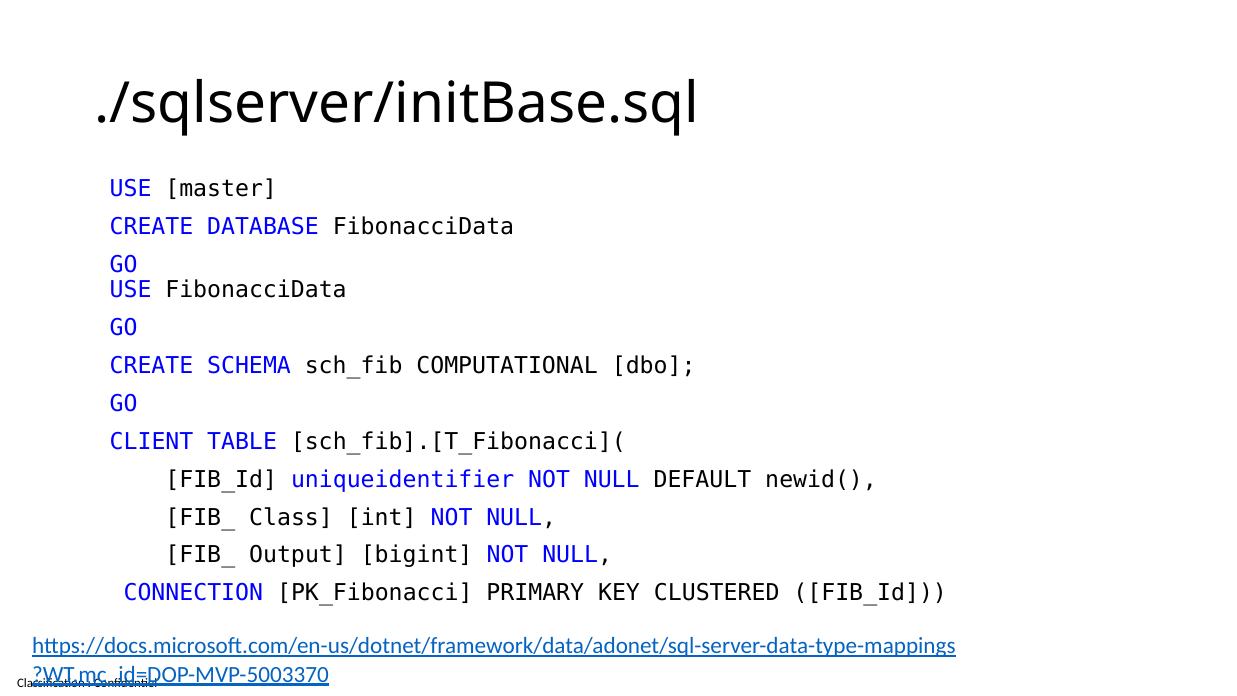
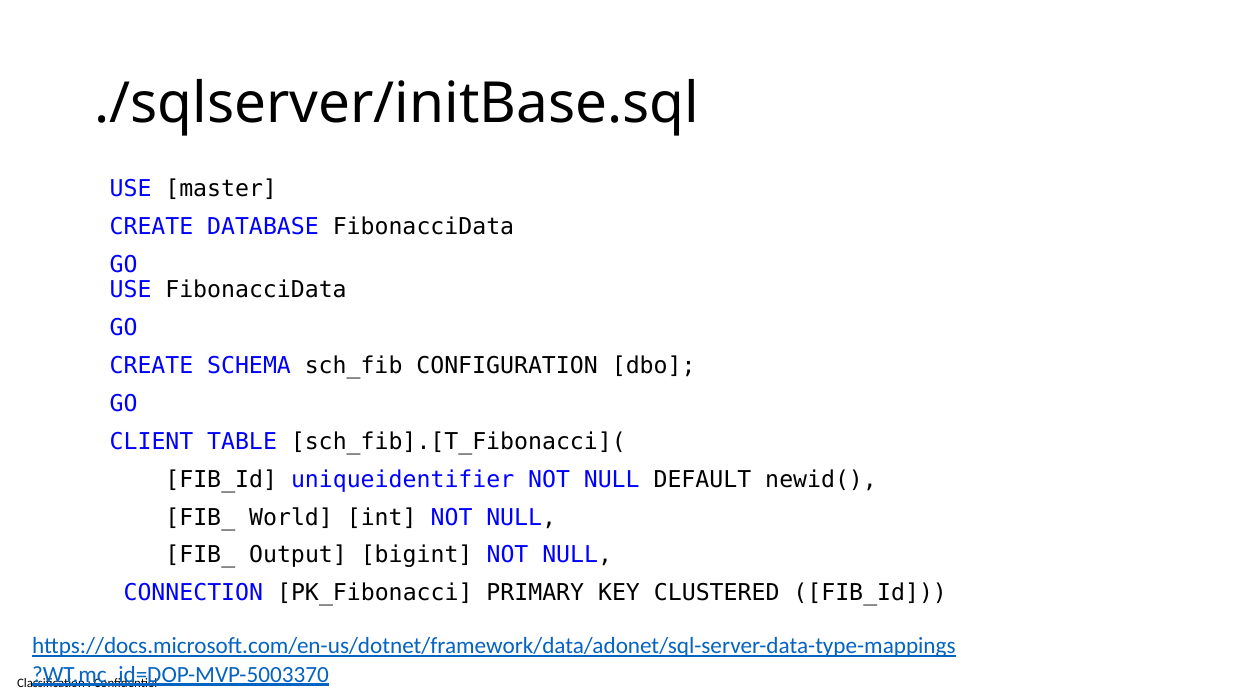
COMPUTATIONAL: COMPUTATIONAL -> CONFIGURATION (507, 365)
Class: Class -> World (291, 517)
